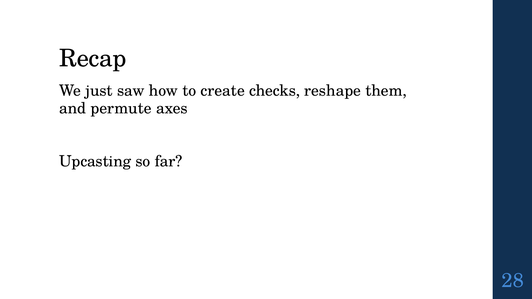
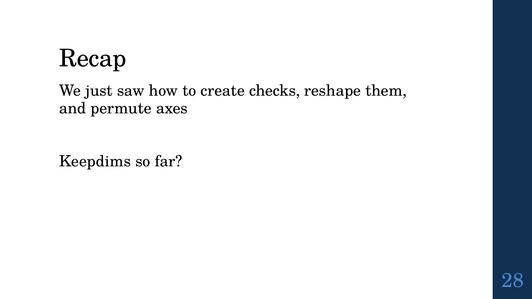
Upcasting: Upcasting -> Keepdims (95, 162)
